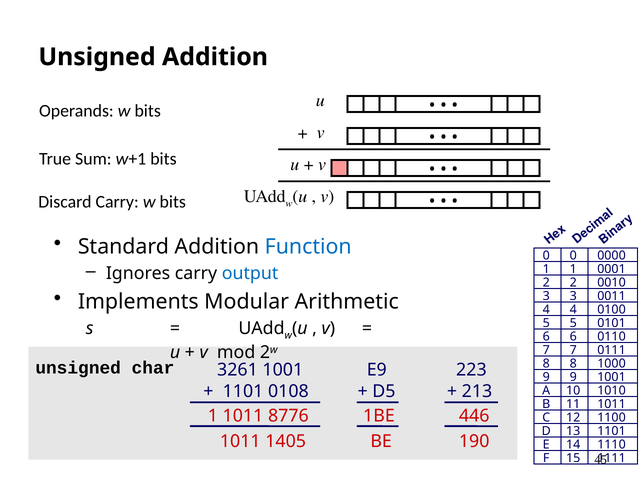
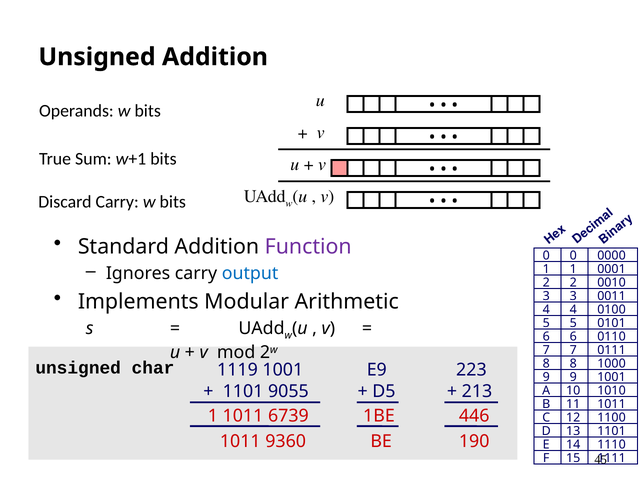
Function colour: blue -> purple (308, 247)
3261: 3261 -> 1119 (237, 370)
0108: 0108 -> 9055 (288, 391)
8776: 8776 -> 6739 (288, 416)
1405: 1405 -> 9360 (286, 441)
